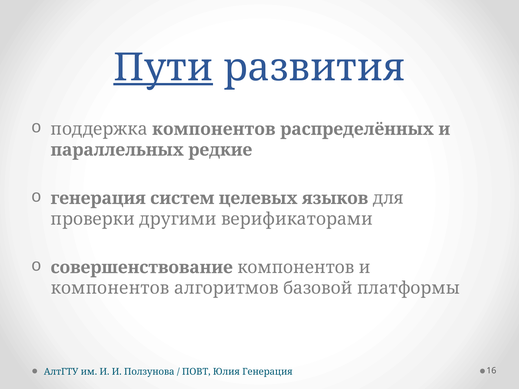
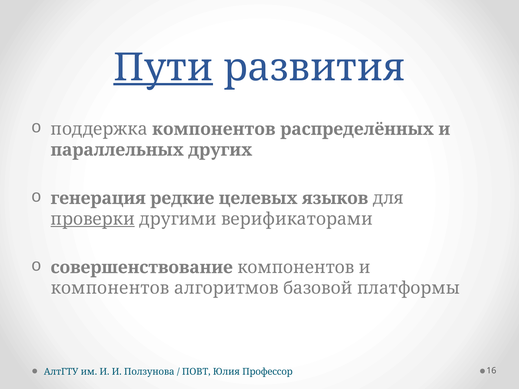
редкие: редкие -> других (220, 150)
систем: систем -> редкие (182, 198)
проверки underline: none -> present (93, 219)
Юлия Генерация: Генерация -> Профессор (267, 372)
